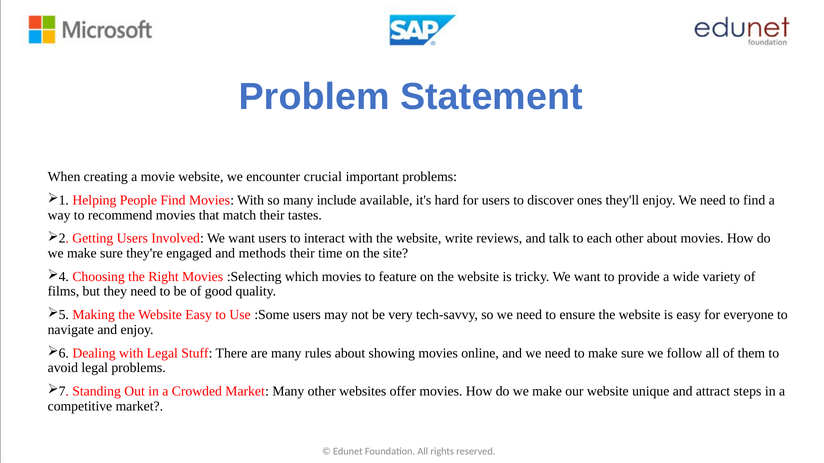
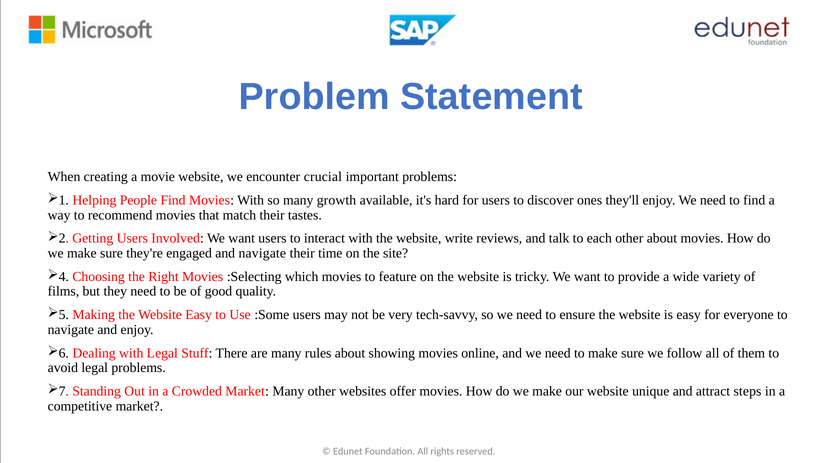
include: include -> growth (336, 200)
and methods: methods -> navigate (262, 254)
